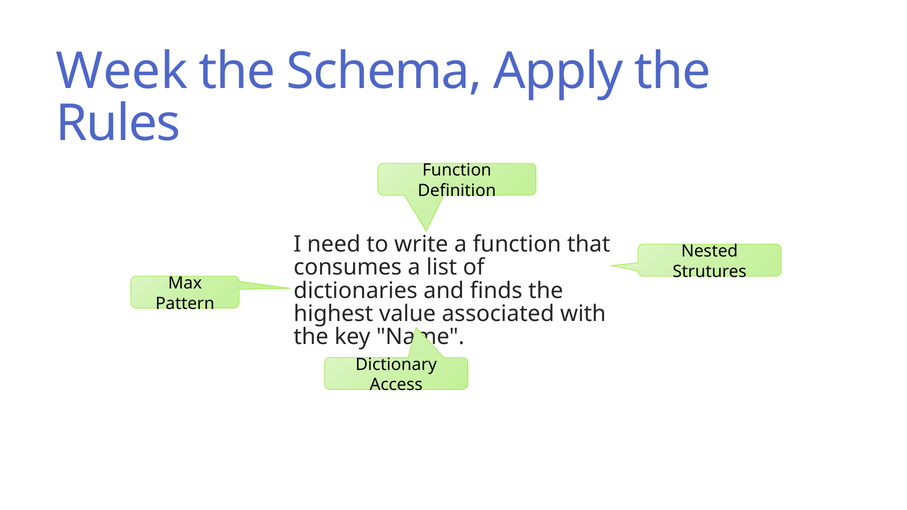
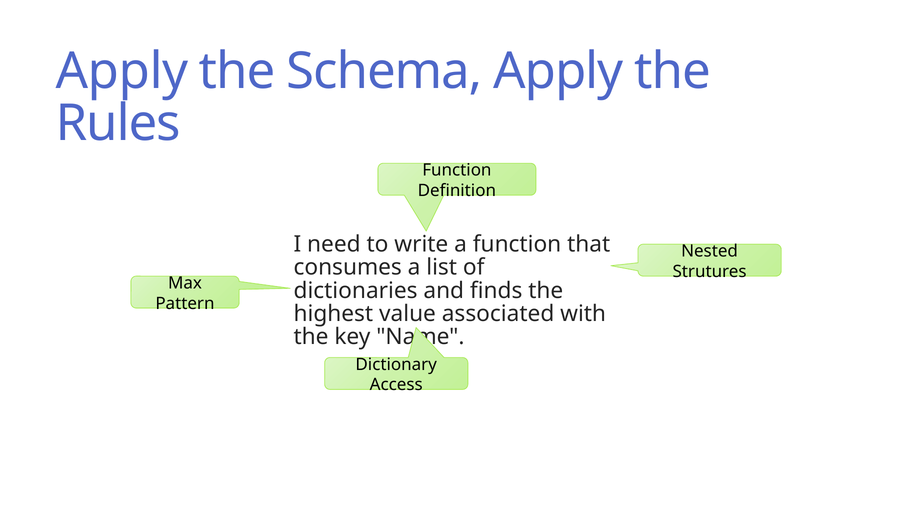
Week: Week -> Apply (122, 72)
